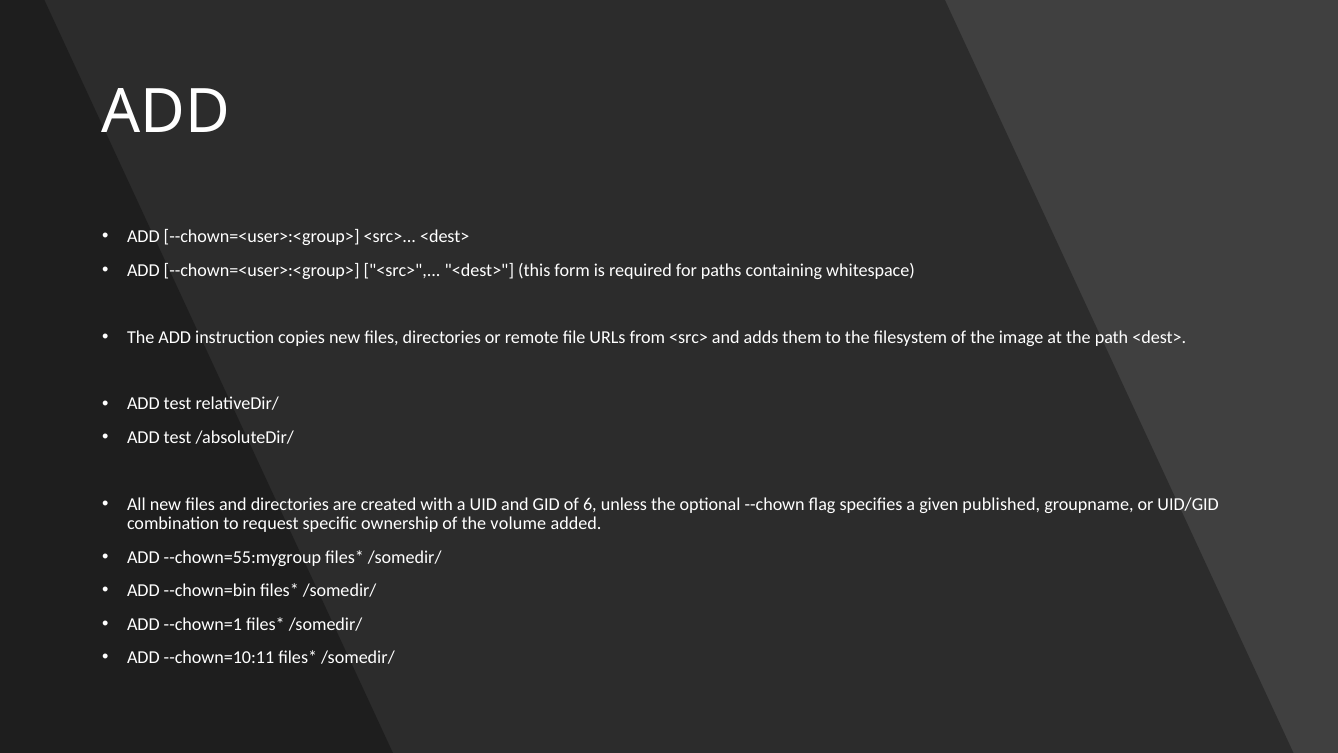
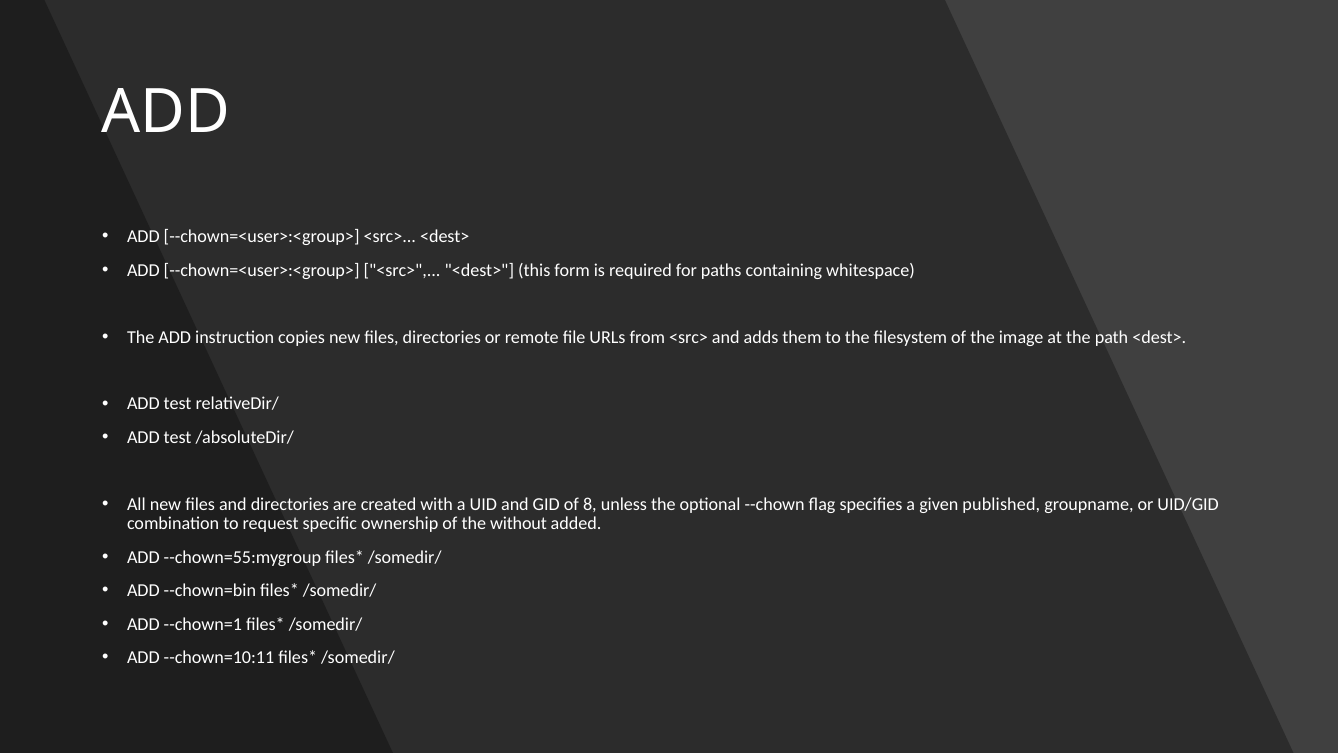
6: 6 -> 8 (590, 504)
volume: volume -> without (518, 523)
